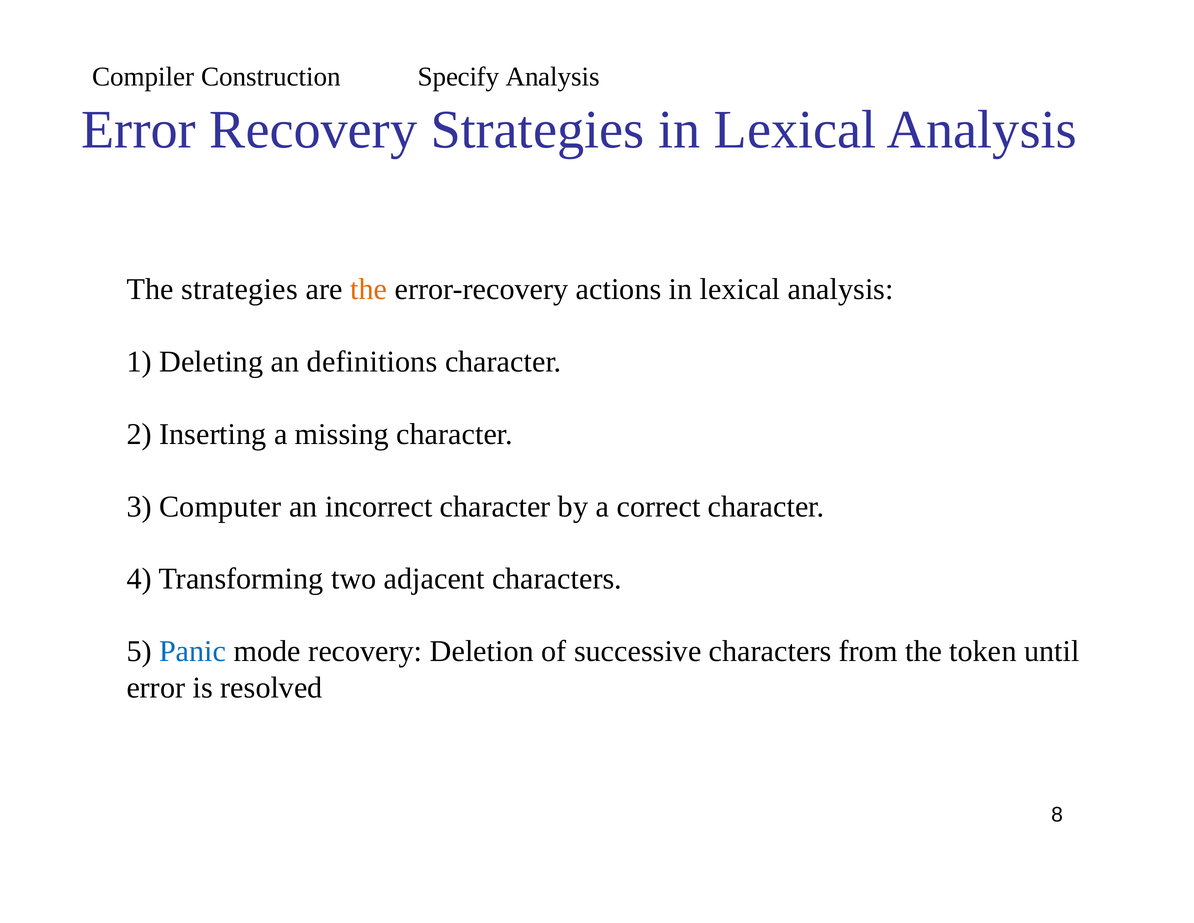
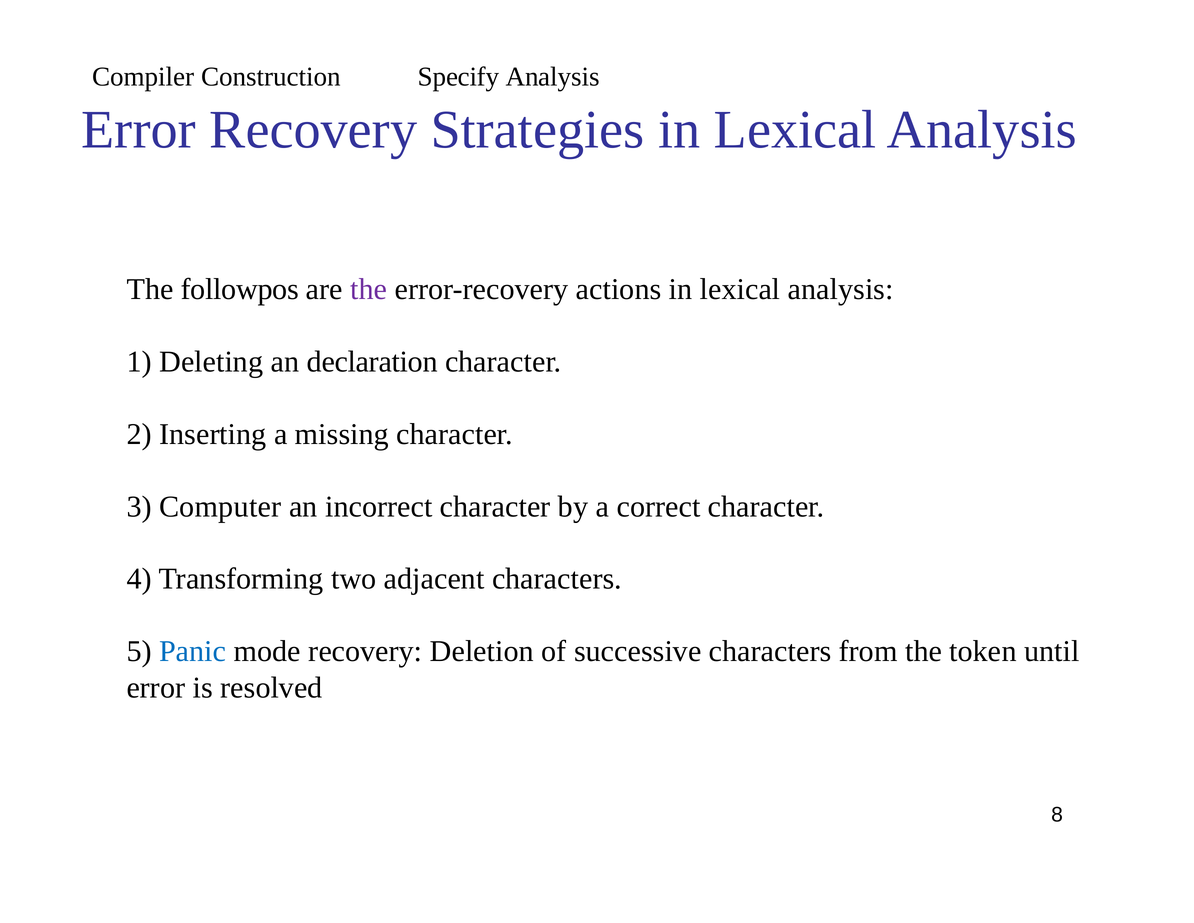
The strategies: strategies -> followpos (240, 289)
the colour: orange -> purple (369, 289)
definitions: definitions -> declaration (372, 362)
